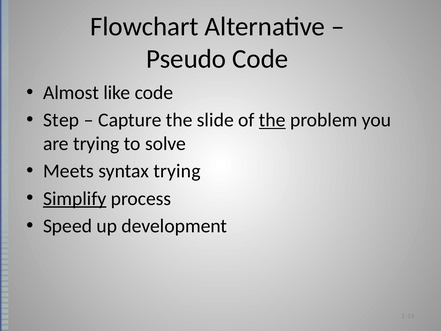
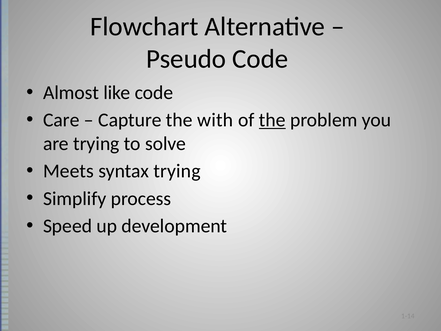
Step: Step -> Care (61, 120)
slide: slide -> with (215, 120)
Simplify underline: present -> none (75, 198)
